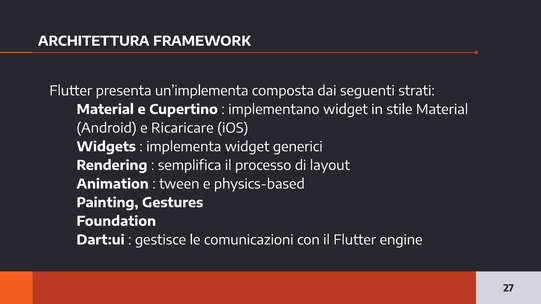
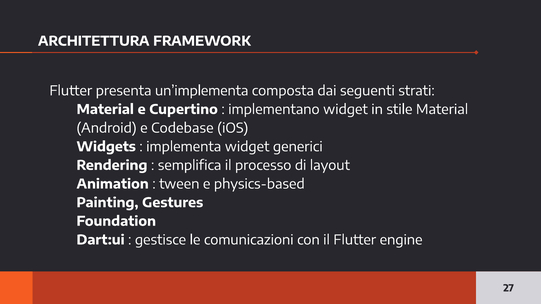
Ricaricare: Ricaricare -> Codebase (182, 128)
